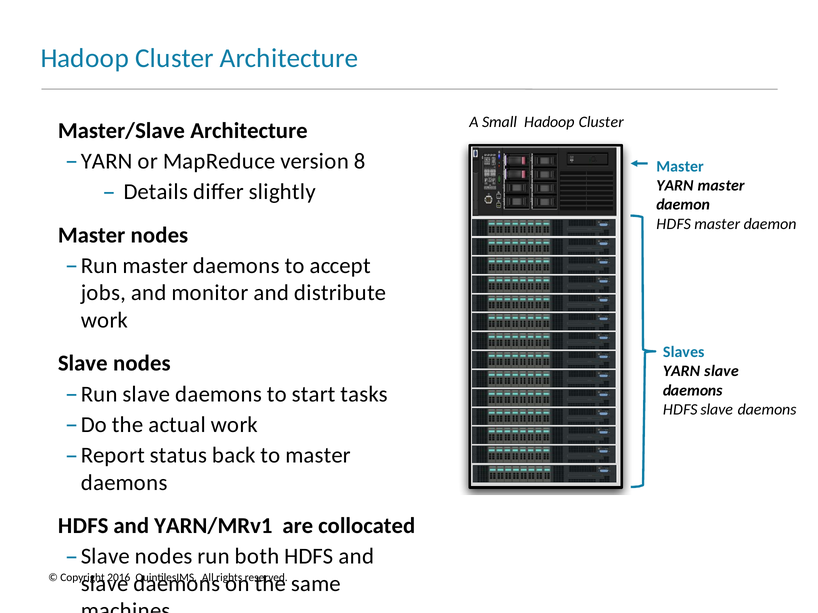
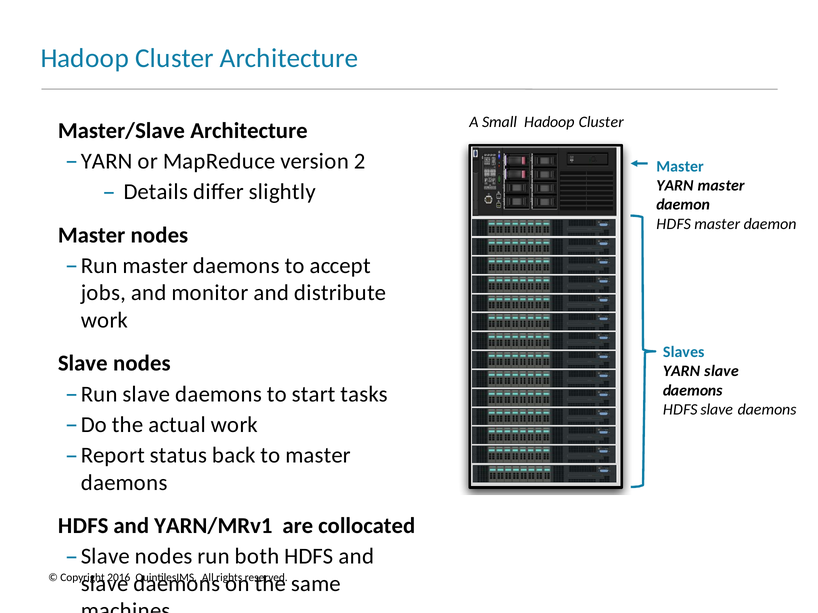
8: 8 -> 2 (360, 161)
